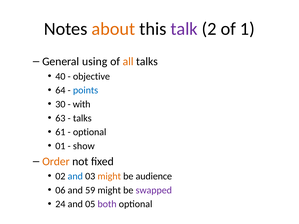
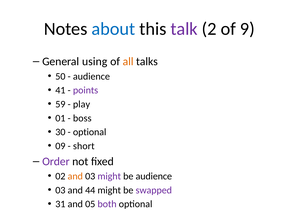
about colour: orange -> blue (113, 29)
1: 1 -> 9 (247, 29)
40: 40 -> 50 (60, 76)
objective: objective -> audience (91, 76)
64: 64 -> 41 (60, 90)
points colour: blue -> purple (86, 90)
30: 30 -> 59 (60, 104)
with: with -> play (82, 104)
63: 63 -> 01 (60, 118)
talks: talks -> boss (82, 118)
61: 61 -> 30 (60, 132)
01: 01 -> 09 (60, 146)
show: show -> short (84, 146)
Order colour: orange -> purple (56, 162)
and colour: blue -> orange (75, 176)
might colour: orange -> purple (109, 176)
06: 06 -> 03 (60, 190)
59: 59 -> 44 (90, 190)
24: 24 -> 31 (60, 204)
